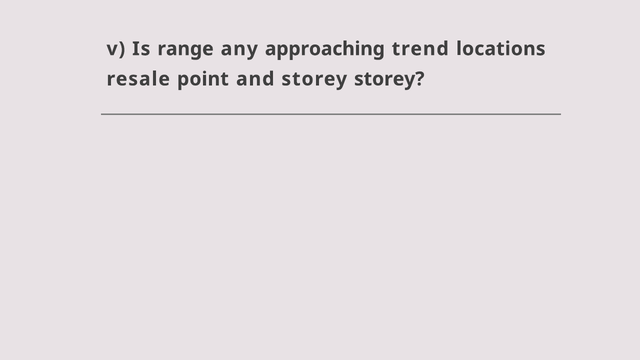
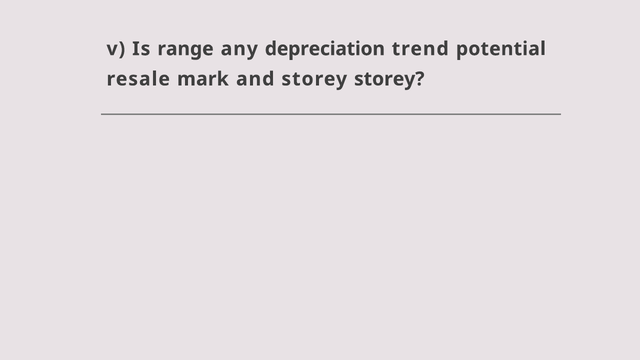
approaching: approaching -> depreciation (325, 49)
locations: locations -> potential (501, 49)
point: point -> mark (203, 79)
